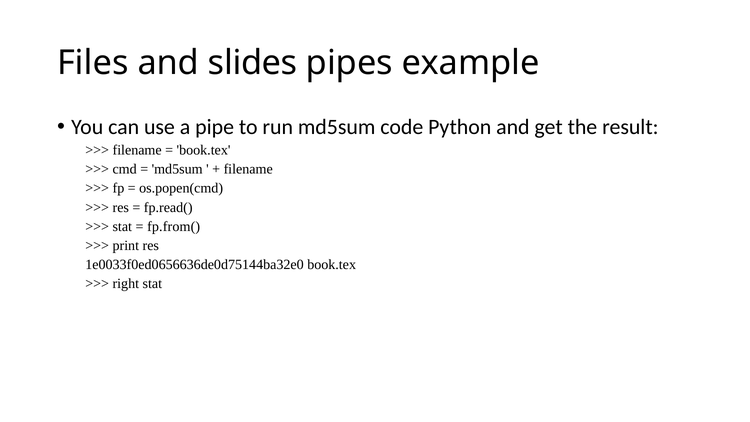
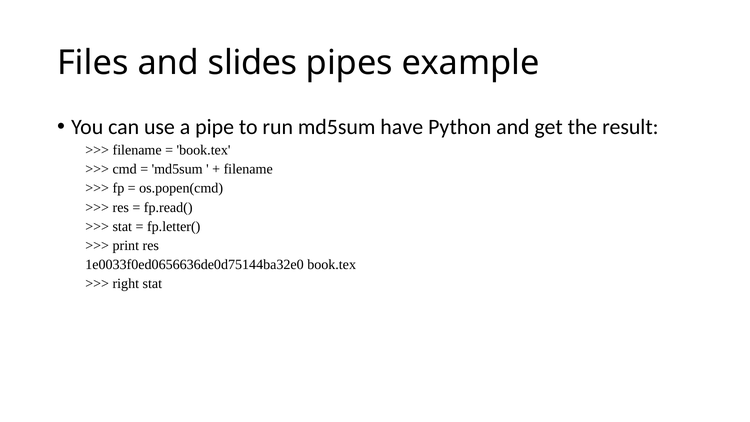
code: code -> have (402, 127)
fp.from(: fp.from( -> fp.letter( (174, 226)
